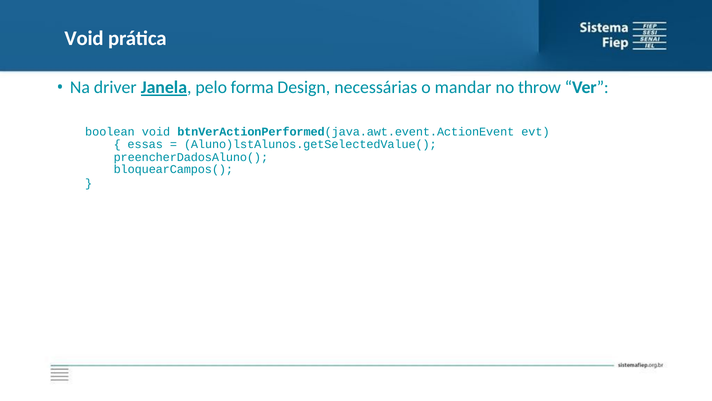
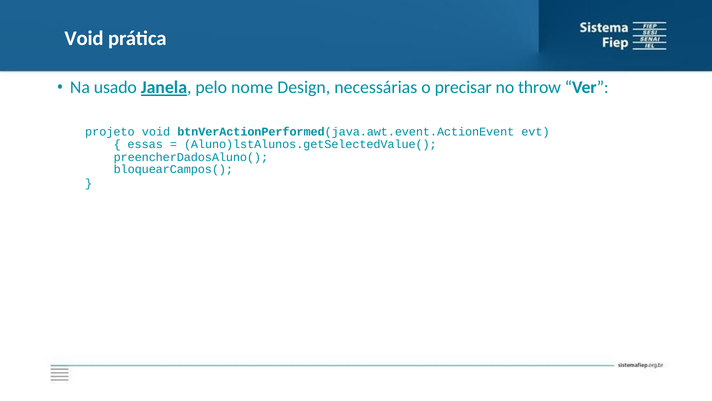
driver: driver -> usado (115, 87)
forma: forma -> nome (252, 87)
mandar: mandar -> precisar (463, 87)
boolean: boolean -> projeto (110, 131)
